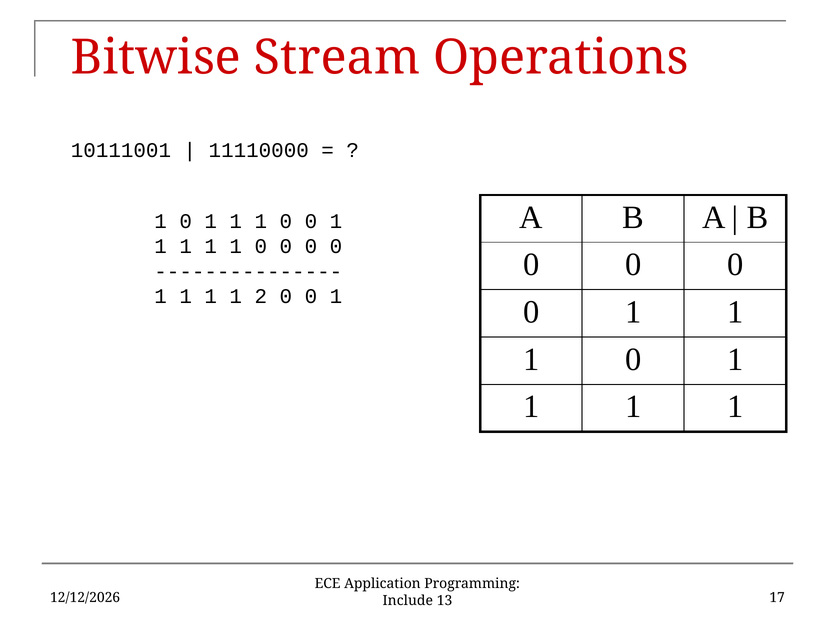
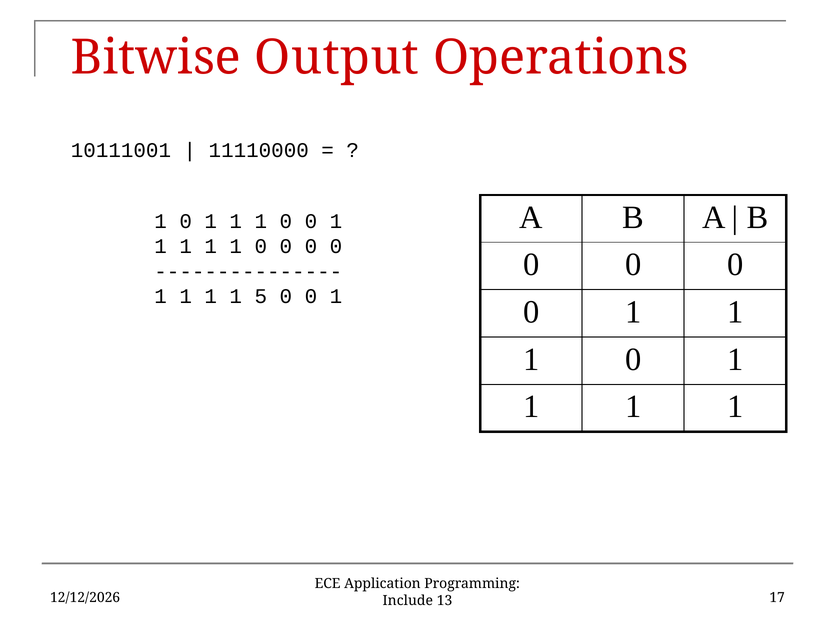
Stream: Stream -> Output (337, 58)
2: 2 -> 5 (261, 296)
